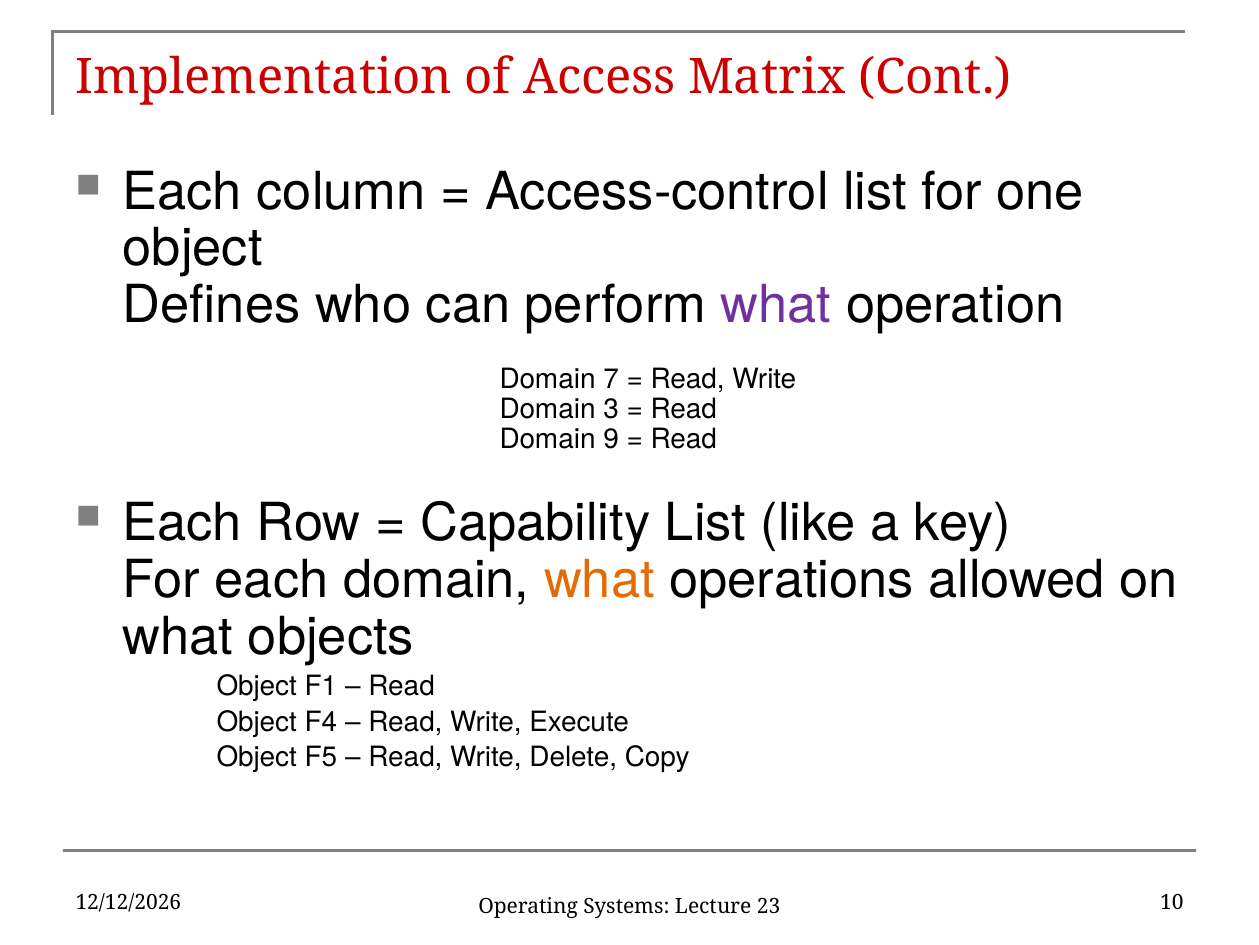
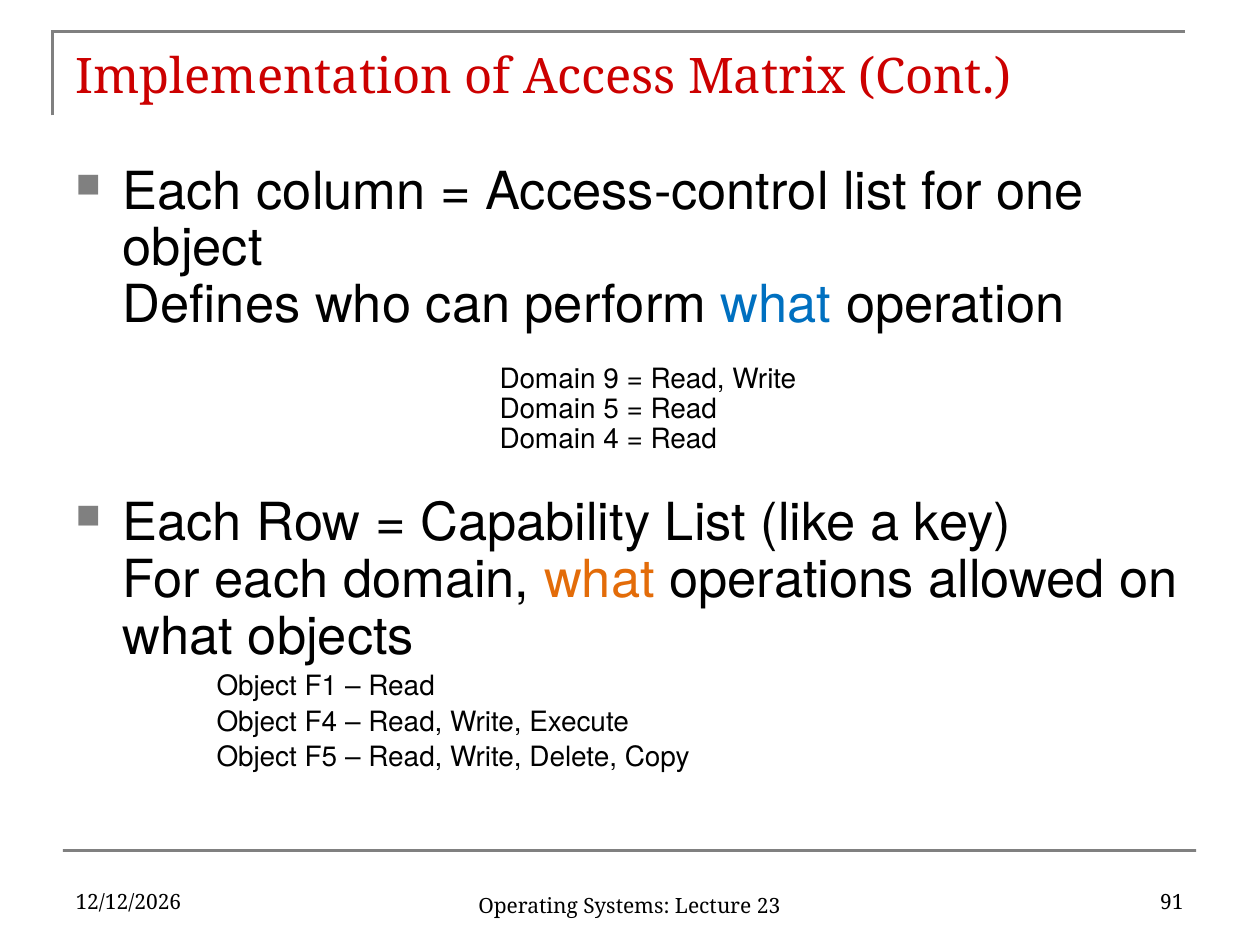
what colour: purple -> blue (776, 305)
7: 7 -> 9 (611, 379)
3: 3 -> 5 (611, 409)
9: 9 -> 4 (611, 439)
10: 10 -> 91 (1172, 902)
